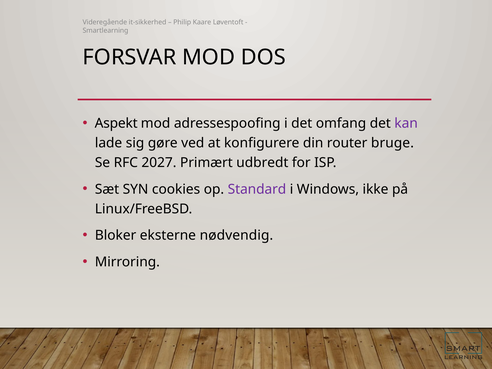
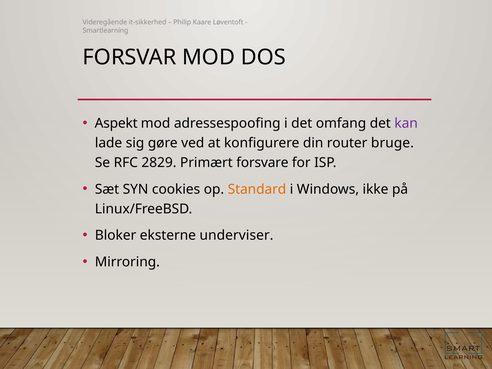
2027: 2027 -> 2829 (159, 163)
udbredt: udbredt -> forsvare (262, 163)
Standard colour: purple -> orange (257, 189)
nødvendig: nødvendig -> underviser (236, 235)
